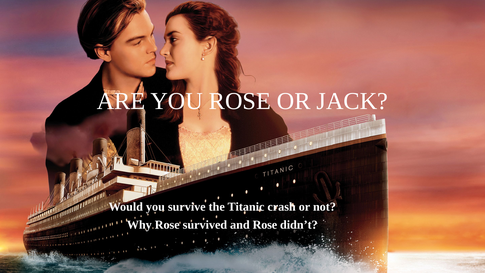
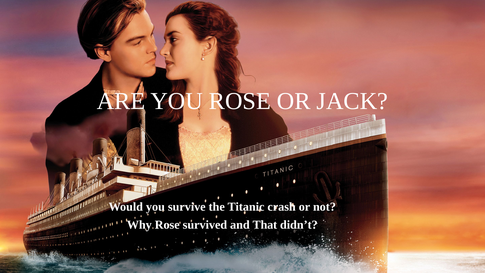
and Rose: Rose -> That (265, 225)
